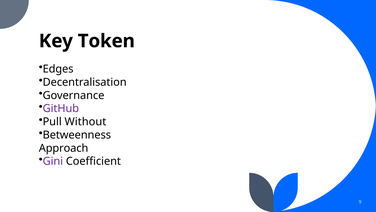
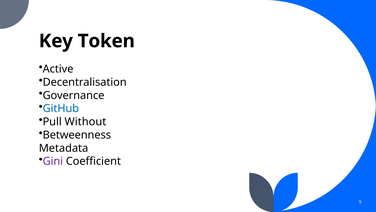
Edges: Edges -> Active (58, 69)
GitHub colour: purple -> blue (61, 108)
Approach: Approach -> Metadata (64, 148)
